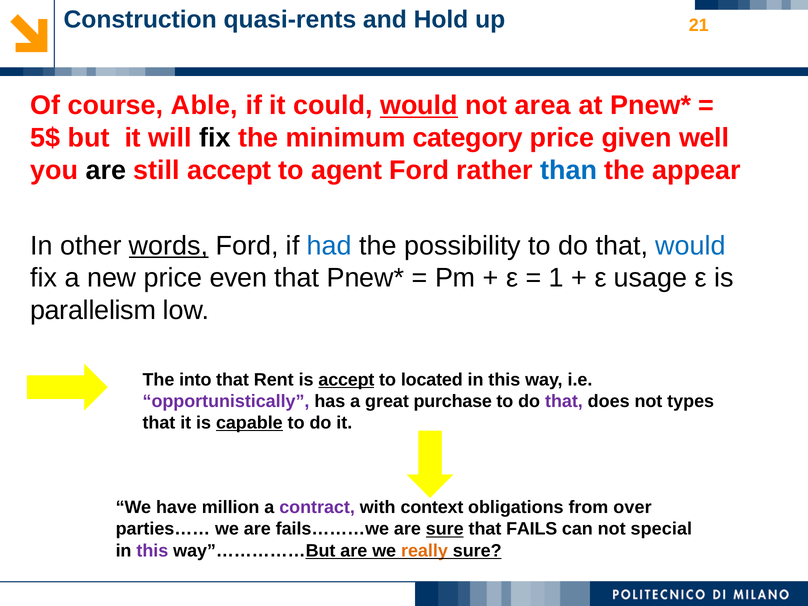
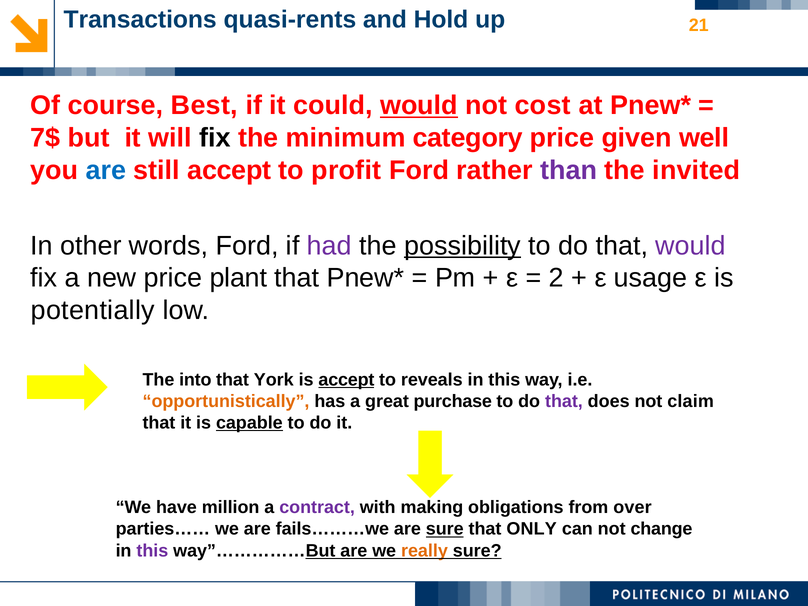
Construction: Construction -> Transactions (140, 20)
Able: Able -> Best (204, 106)
area: area -> cost (543, 106)
5$: 5$ -> 7$ (45, 138)
are colour: black -> blue (106, 170)
agent: agent -> profit (346, 170)
than colour: blue -> purple (569, 170)
appear: appear -> invited (696, 170)
words underline: present -> none (169, 246)
had colour: blue -> purple (329, 246)
possibility underline: none -> present (463, 246)
would colour: blue -> purple (691, 246)
even: even -> plant (238, 278)
1: 1 -> 2 (556, 278)
parallelism: parallelism -> potentially (93, 310)
Rent: Rent -> York (274, 380)
located: located -> reveals (432, 380)
opportunistically colour: purple -> orange (226, 401)
types: types -> claim (691, 401)
context: context -> making (432, 508)
FAILS: FAILS -> ONLY (532, 529)
special: special -> change (661, 529)
